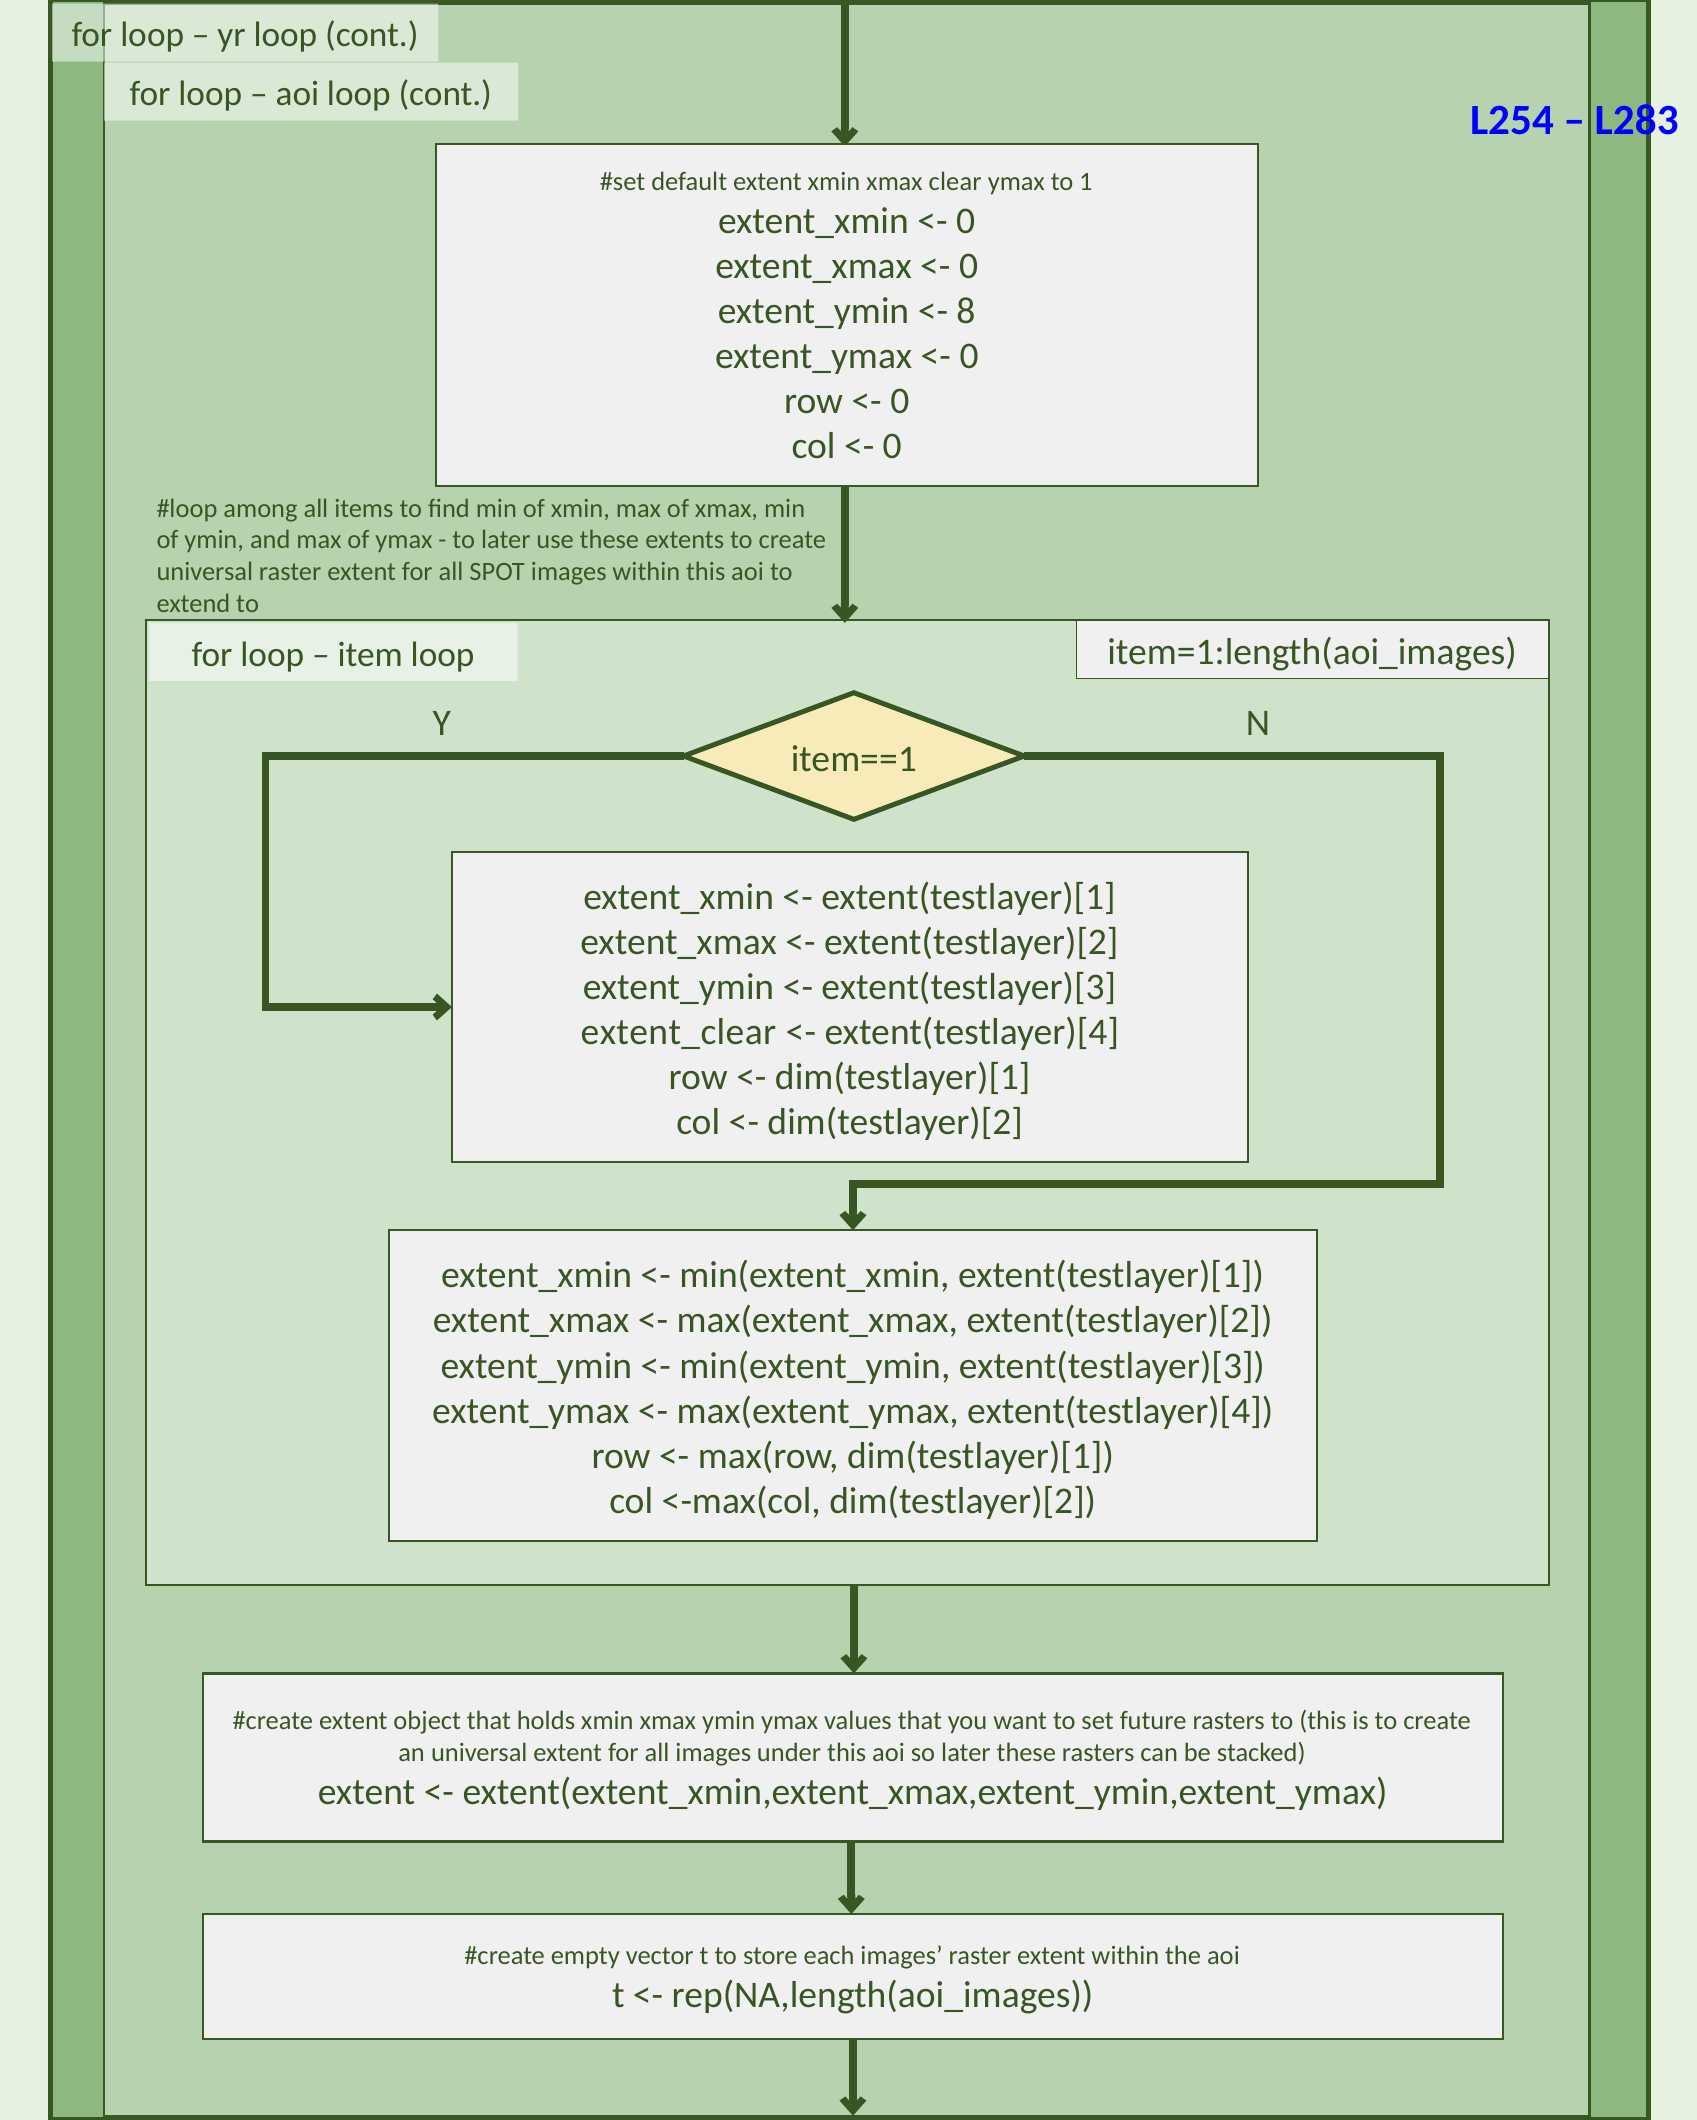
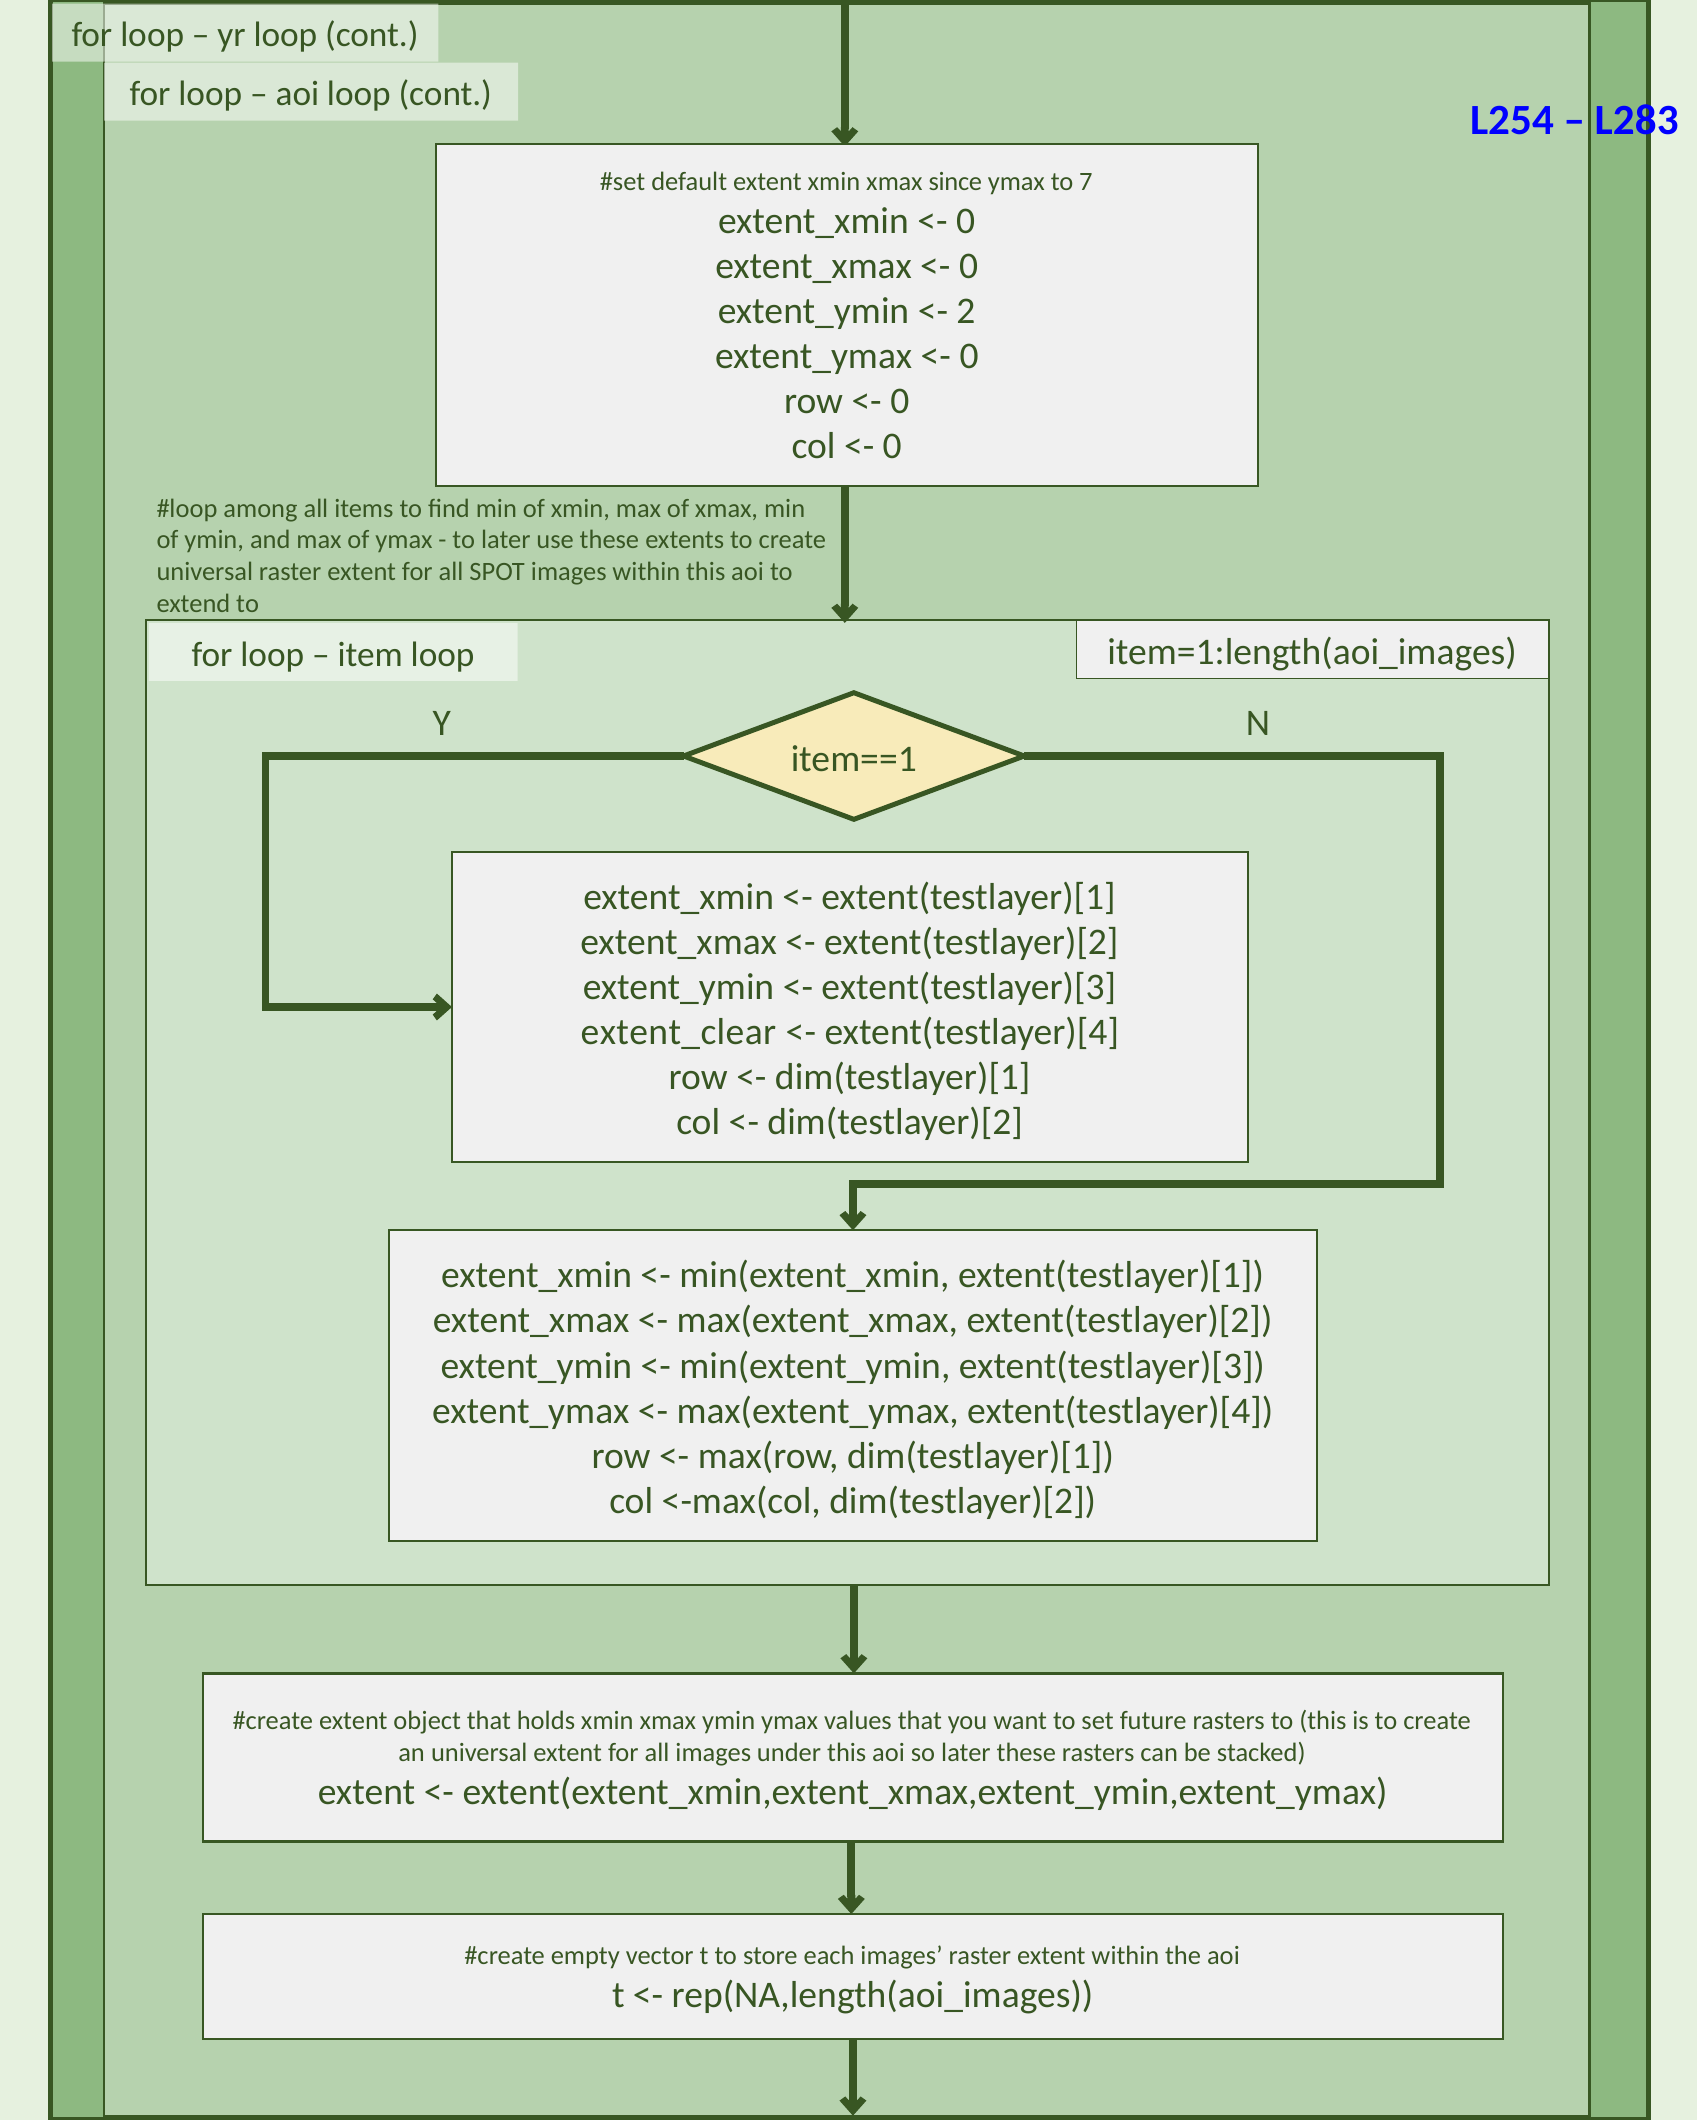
clear: clear -> since (955, 182)
1: 1 -> 7 (1086, 182)
8: 8 -> 2 (966, 311)
